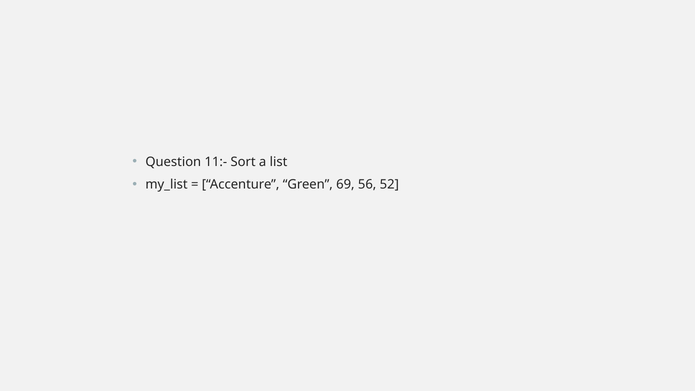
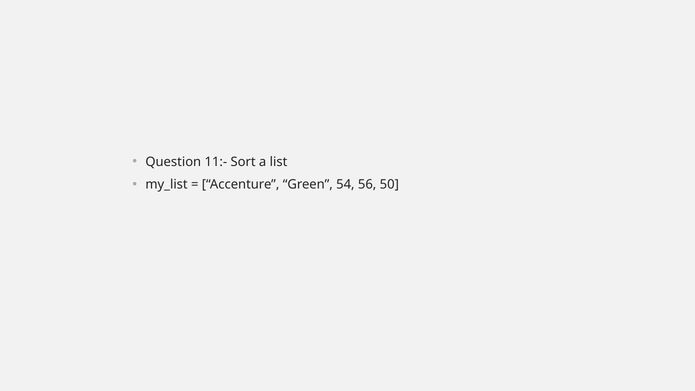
69: 69 -> 54 (345, 185)
52: 52 -> 50 (389, 185)
